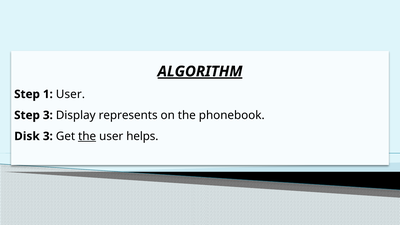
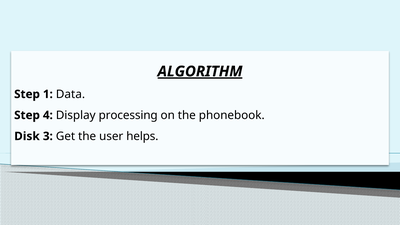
1 User: User -> Data (70, 94)
Step 3: 3 -> 4 (48, 115)
represents: represents -> processing (128, 115)
the underline: present -> none (87, 136)
